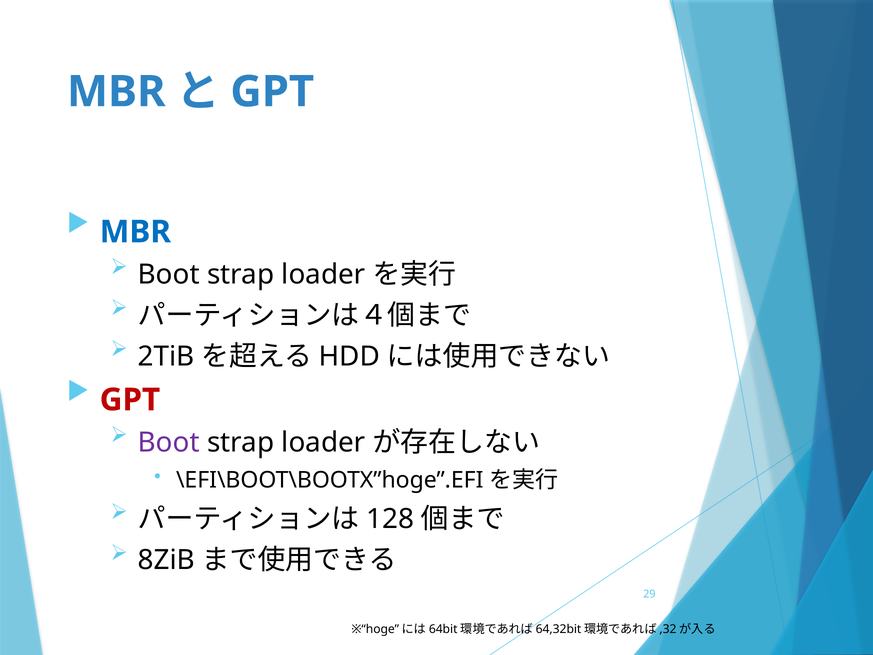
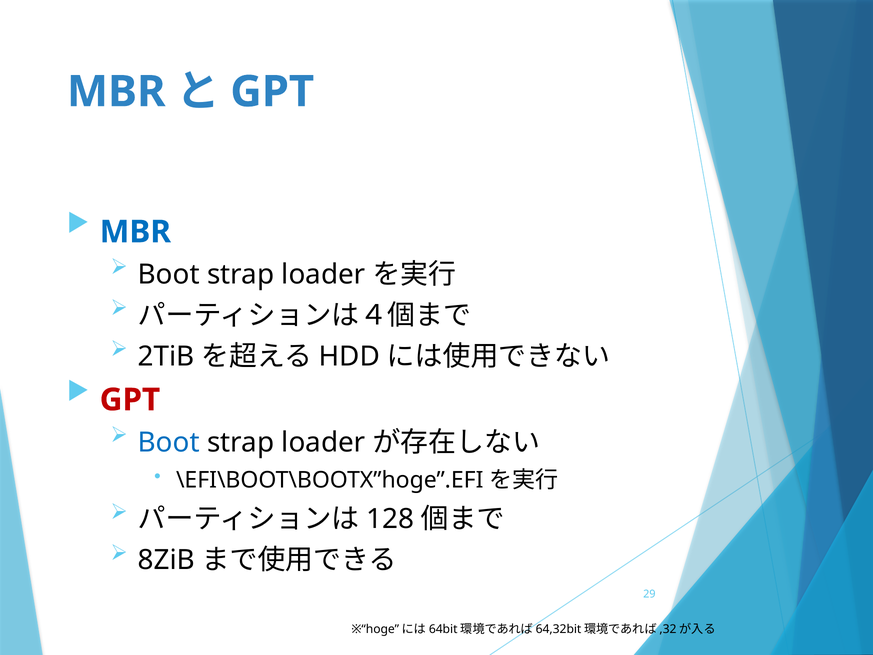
Boot colour: purple -> blue (169, 442)
